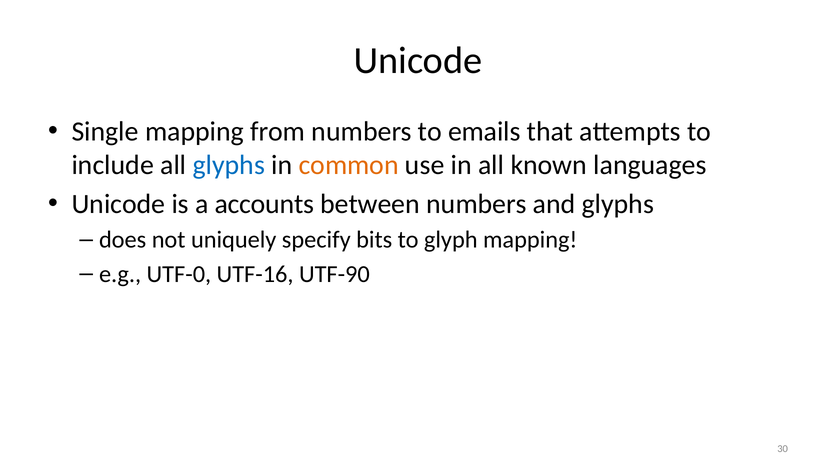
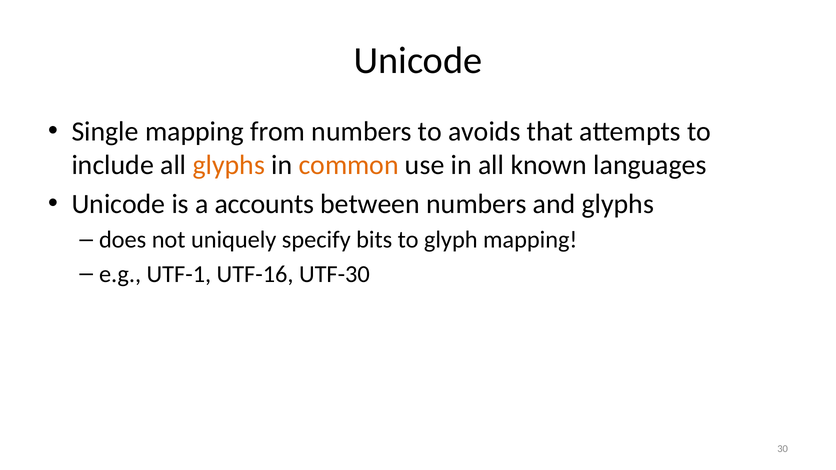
emails: emails -> avoids (484, 132)
glyphs colour: blue -> orange (229, 165)
UTF-0: UTF-0 -> UTF-1 (179, 274)
UTF-90: UTF-90 -> UTF-30 (334, 274)
